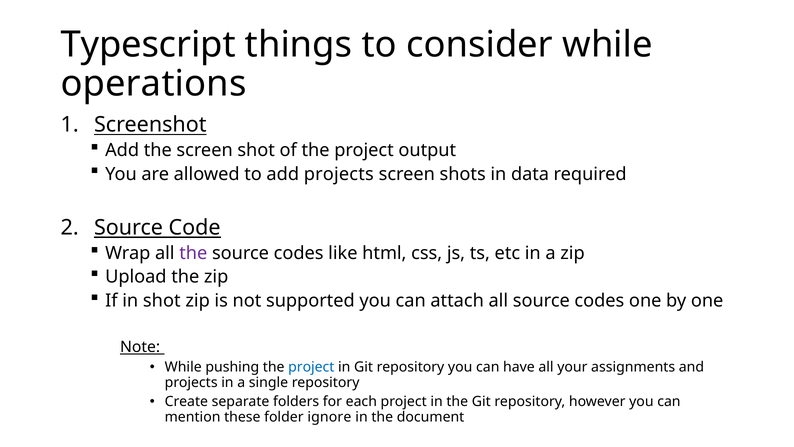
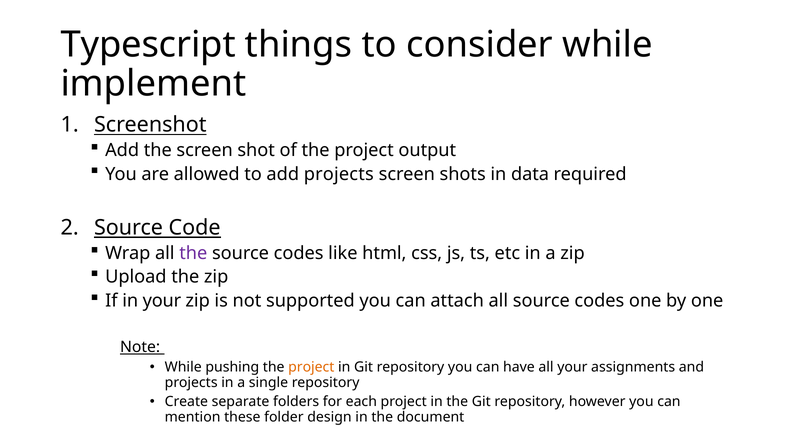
operations: operations -> implement (154, 84)
in shot: shot -> your (162, 300)
project colour: blue -> orange (311, 367)
ignore: ignore -> design (329, 417)
